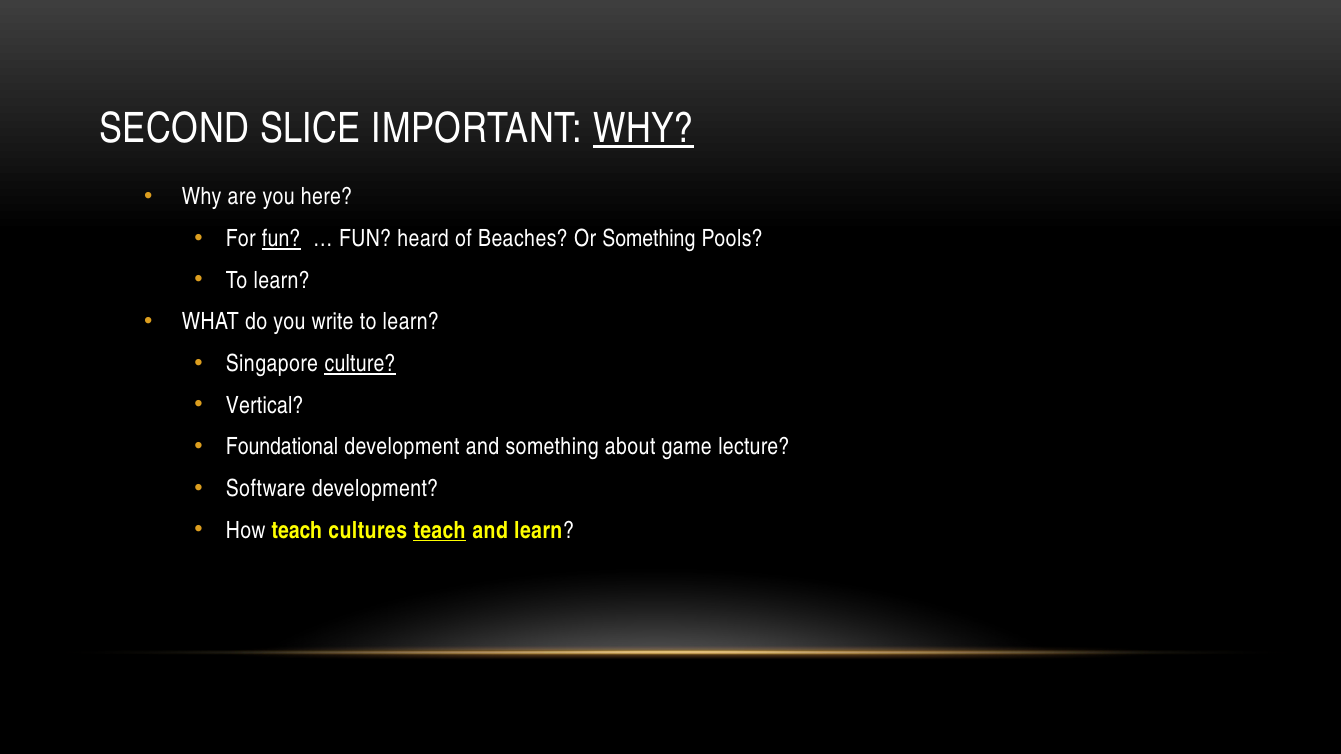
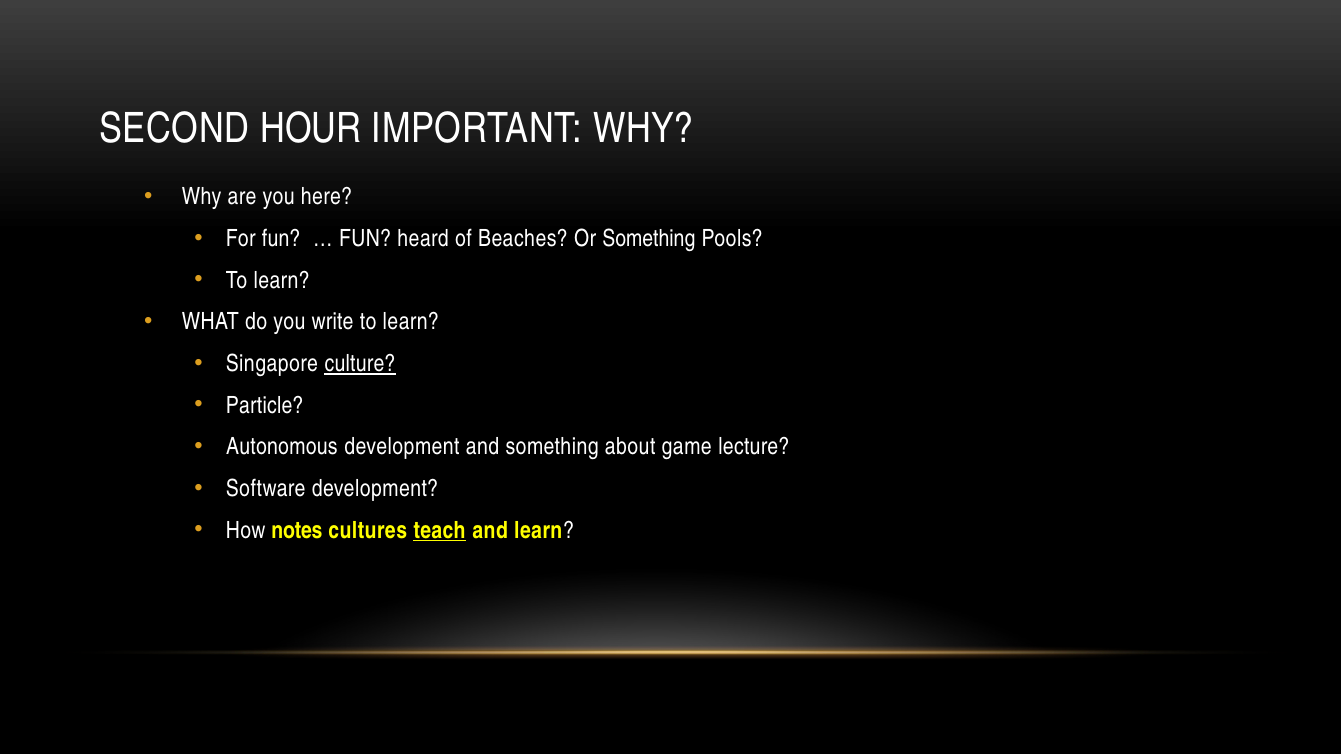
SLICE: SLICE -> HOUR (311, 129)
WHY underline: present -> none (644, 129)
fun underline: present -> none (281, 239)
Vertical: Vertical -> Particle (265, 405)
Foundational: Foundational -> Autonomous (282, 447)
How teach: teach -> notes (297, 531)
